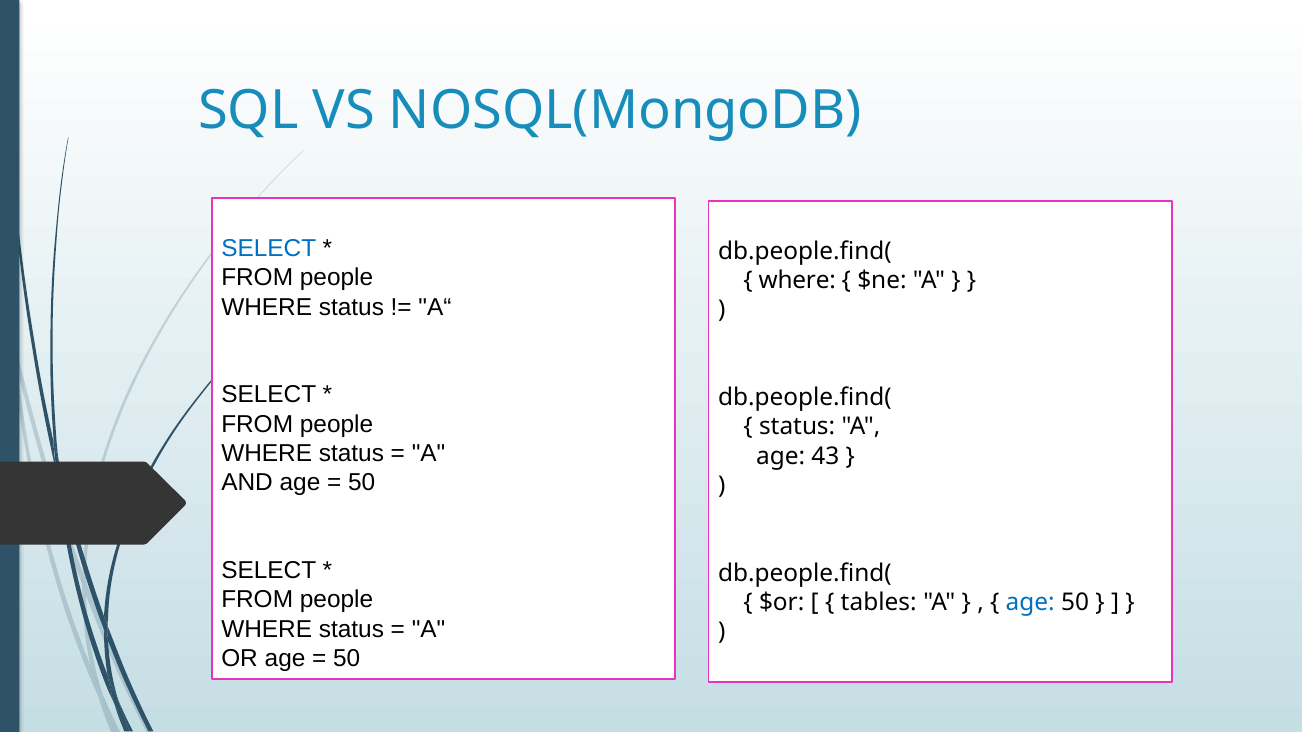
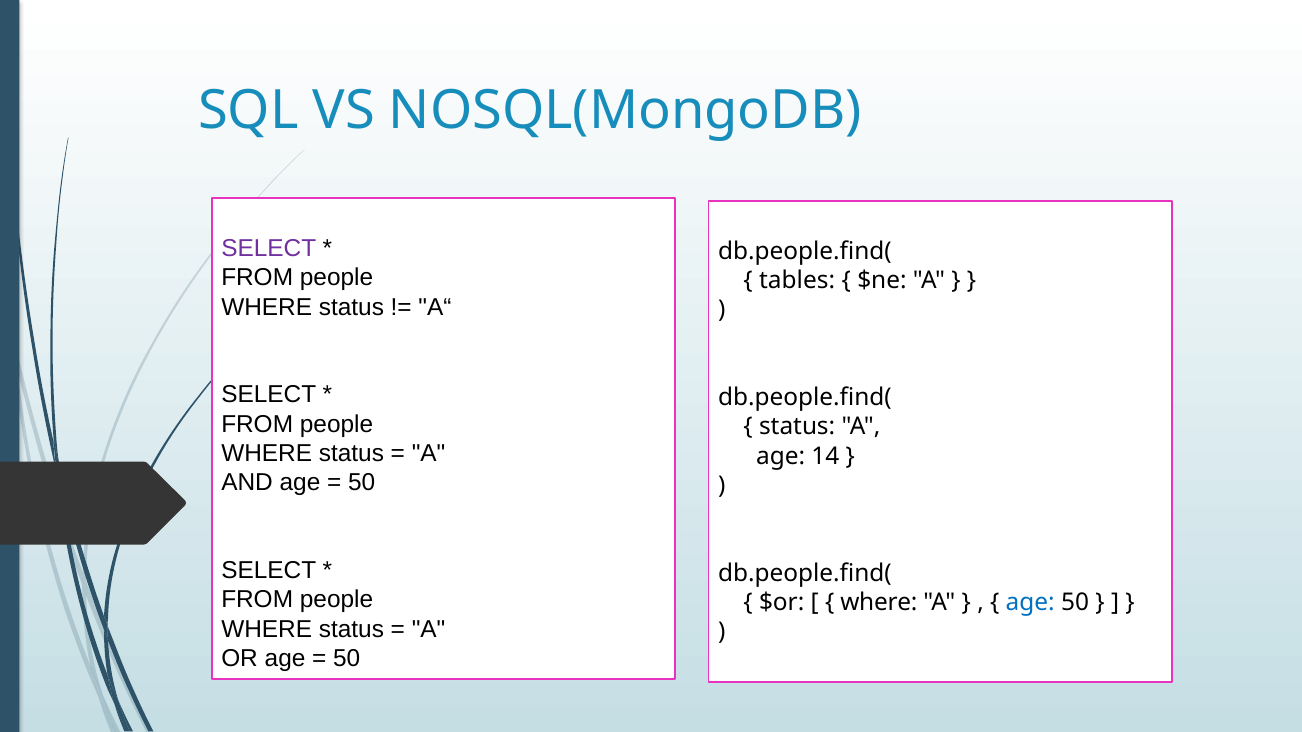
SELECT colour: blue -> purple (269, 249)
where: where -> tables (797, 281)
43: 43 -> 14 (825, 456)
tables: tables -> where (879, 603)
